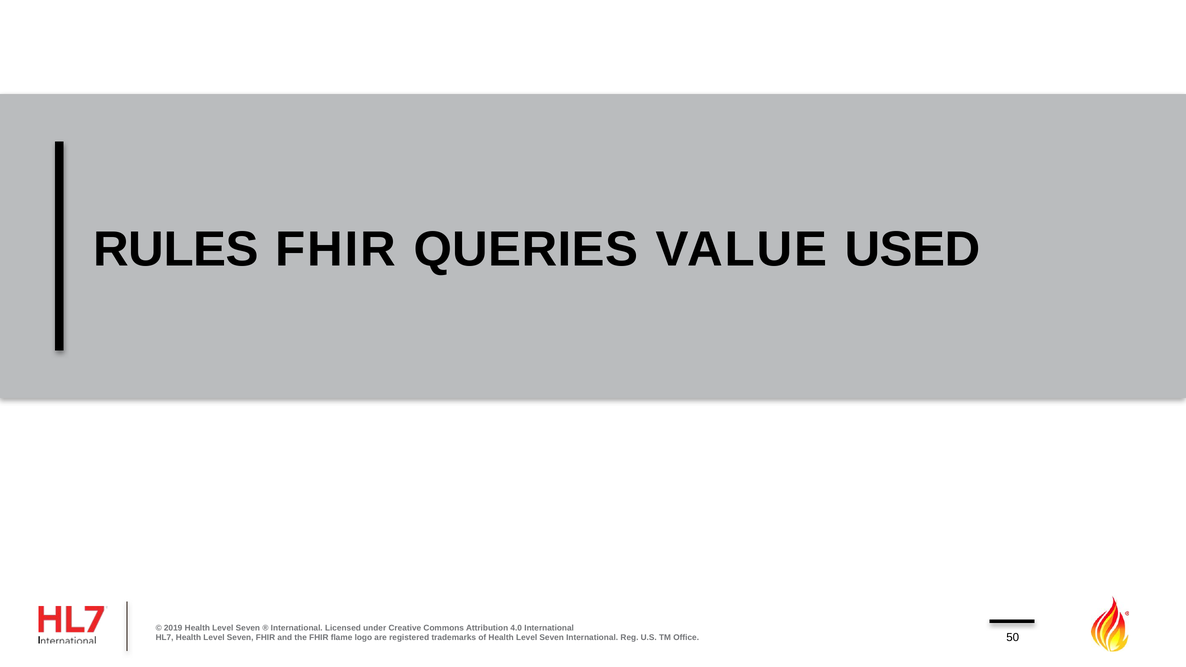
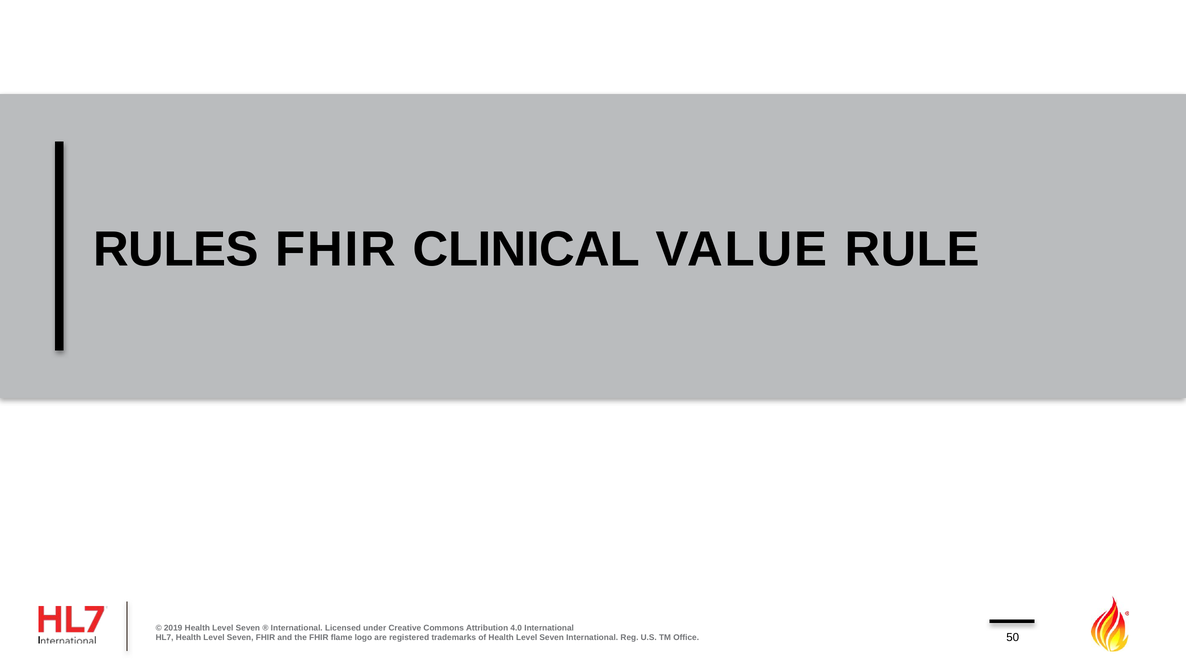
QUERIES: QUERIES -> CLINICAL (526, 249)
USED: USED -> RULE (912, 249)
